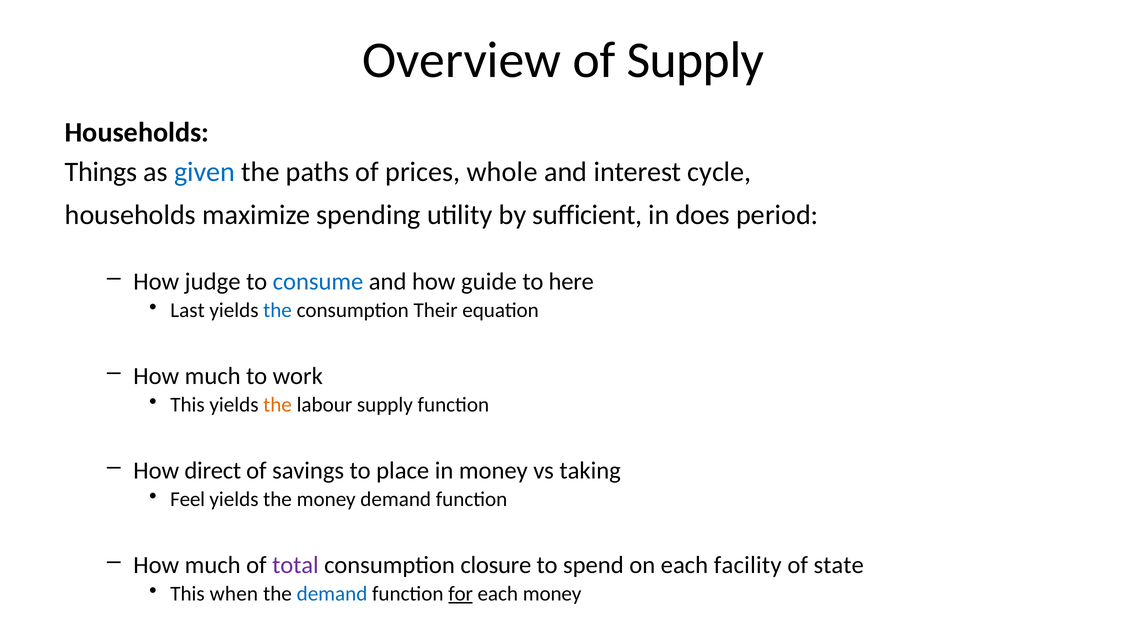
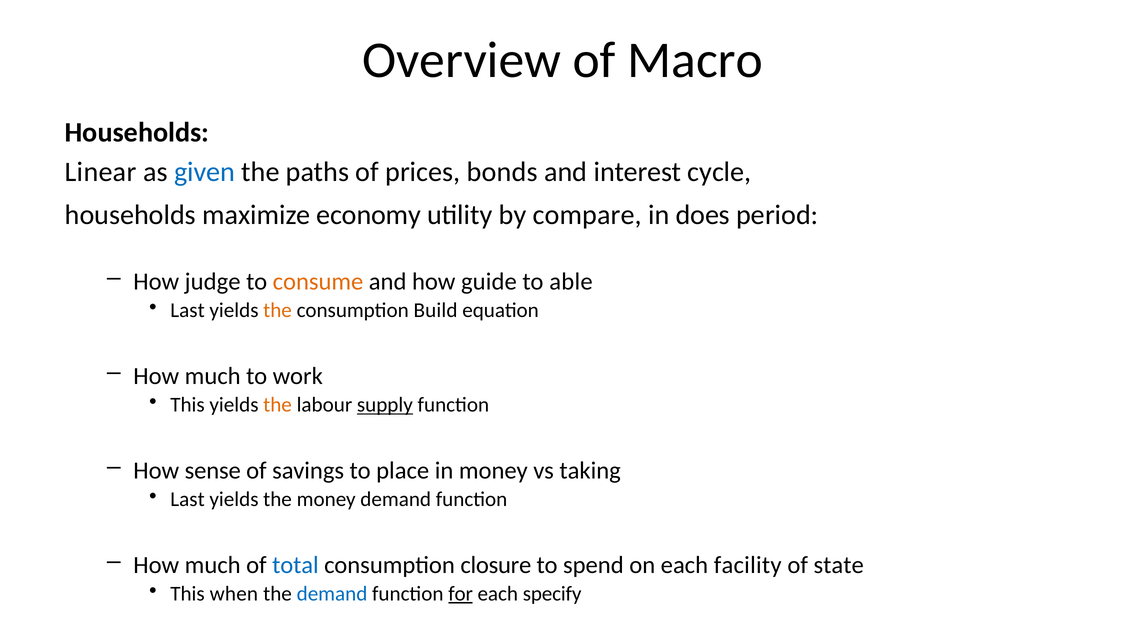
of Supply: Supply -> Macro (695, 61)
Things: Things -> Linear (101, 172)
whole: whole -> bonds (502, 172)
spending: spending -> economy (369, 215)
sufficient: sufficient -> compare (587, 215)
consume colour: blue -> orange (318, 282)
here: here -> able (571, 282)
the colour: blue -> orange (278, 311)
Their: Their -> Build (436, 311)
supply underline: none -> present (385, 405)
direct: direct -> sense (213, 471)
Feel: Feel -> Last (187, 500)
total colour: purple -> blue (295, 565)
each money: money -> specify (552, 594)
